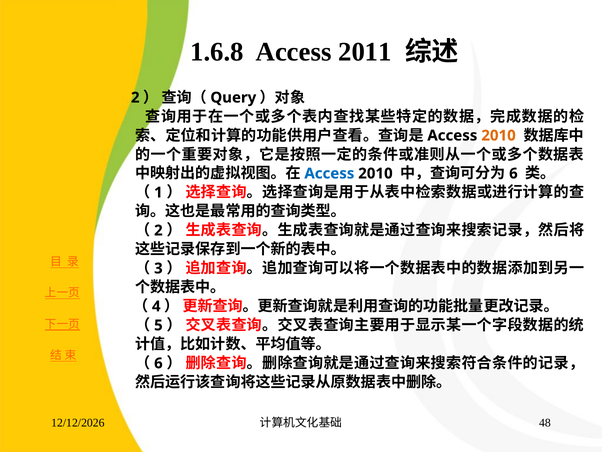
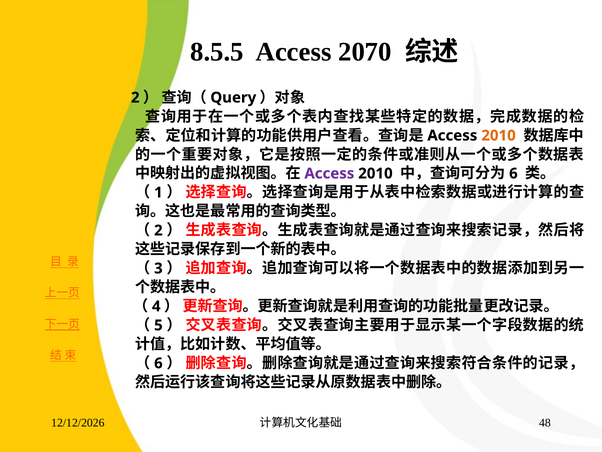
1.6.8: 1.6.8 -> 8.5.5 (217, 52)
2011: 2011 -> 2070 (365, 52)
Access colour: blue -> purple (329, 173)
